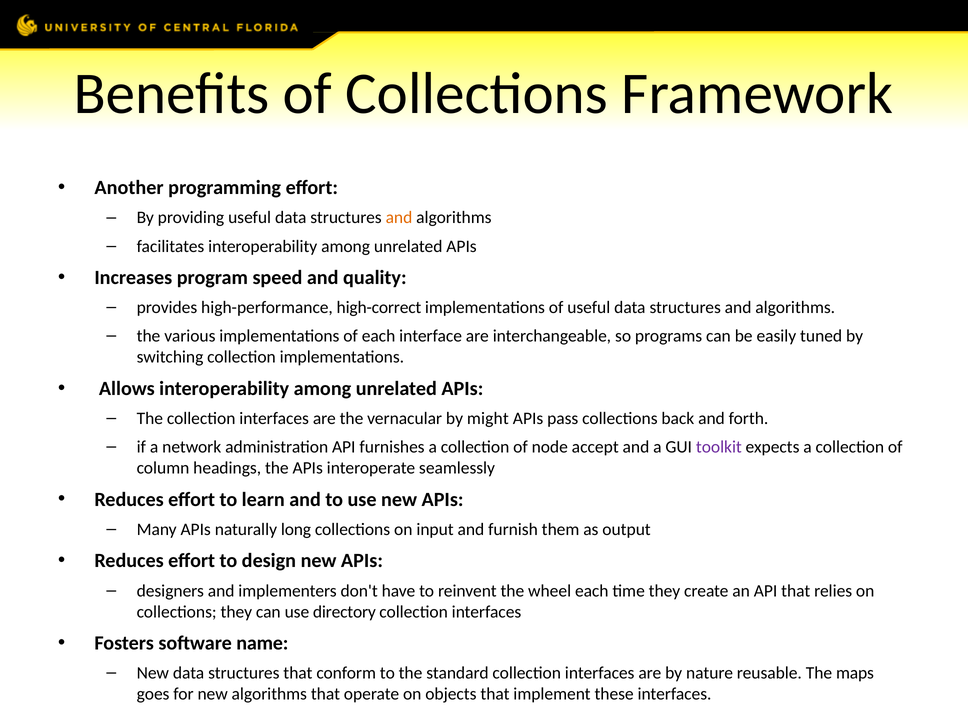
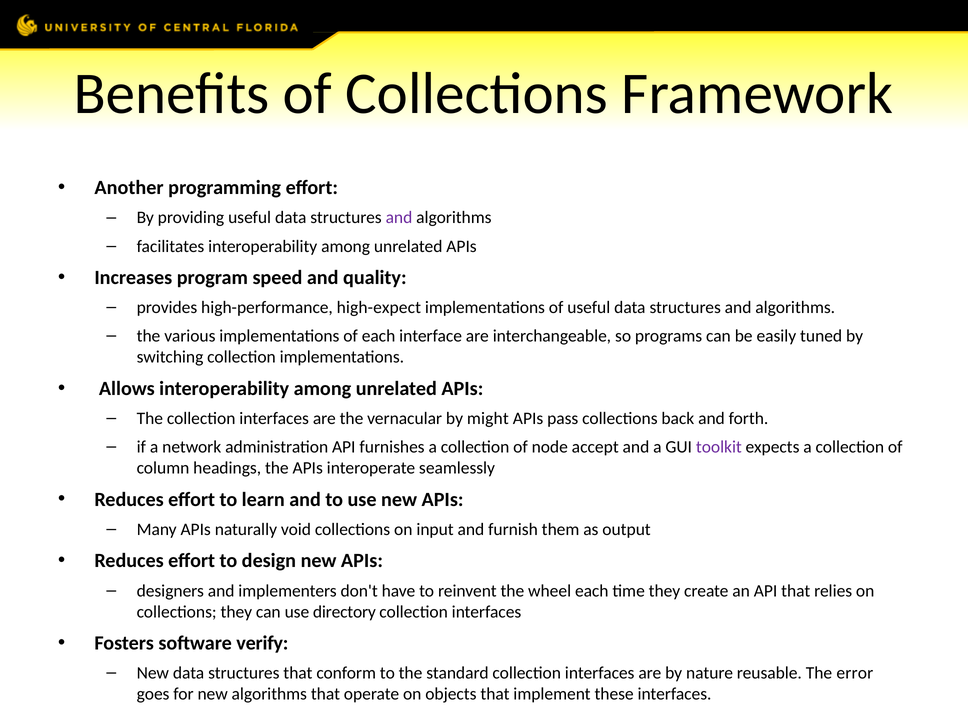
and colour: orange -> purple (399, 218)
high-correct: high-correct -> high-expect (379, 308)
long: long -> void (296, 529)
name: name -> verify (262, 643)
maps: maps -> error (855, 673)
